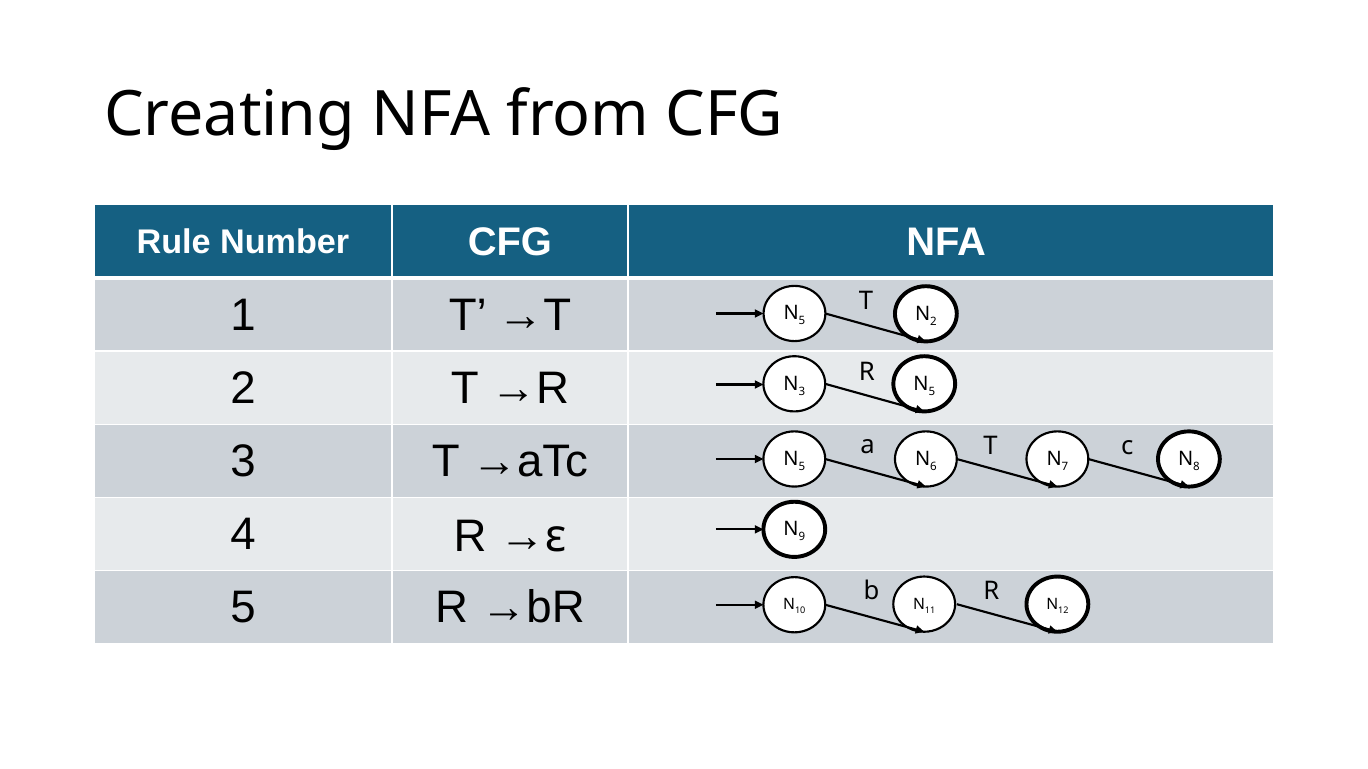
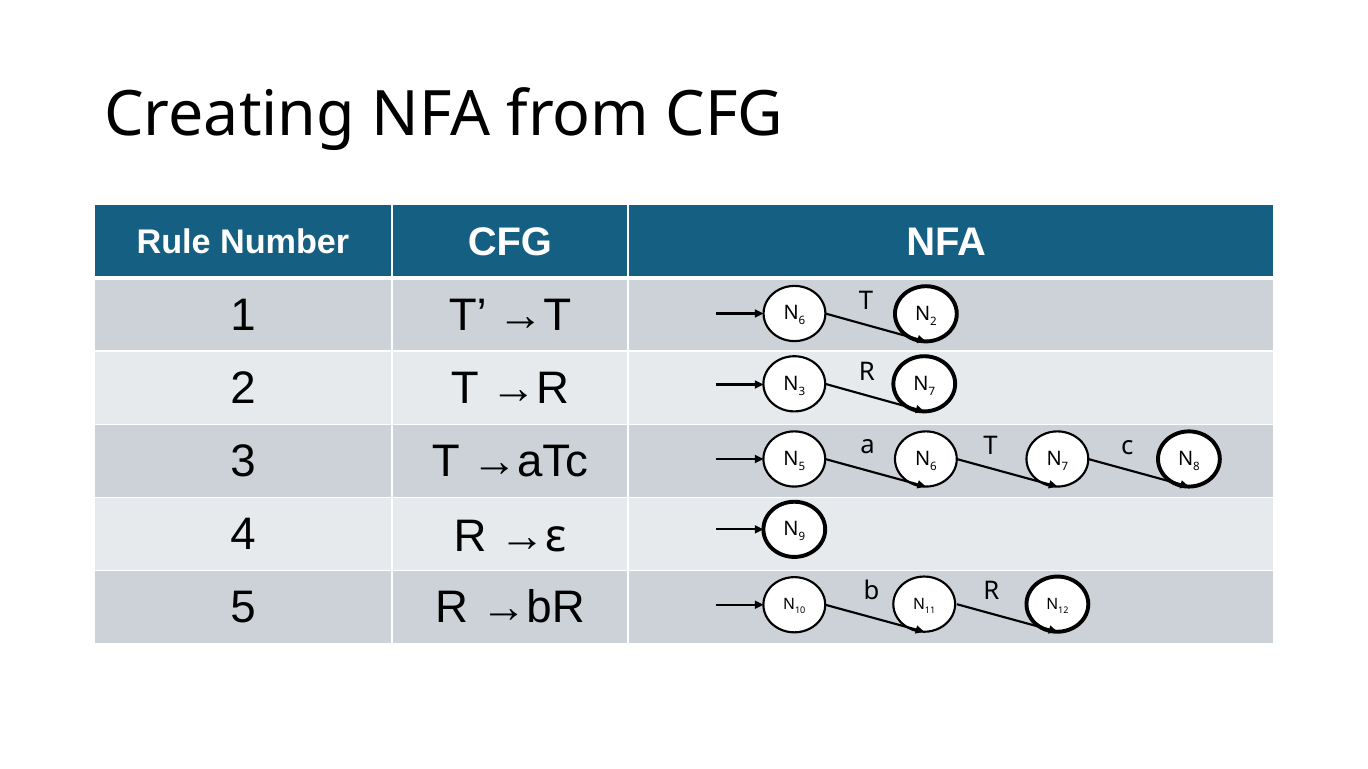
5: 5 -> 6 (802, 321)
5: 5 -> 7 (932, 392)
